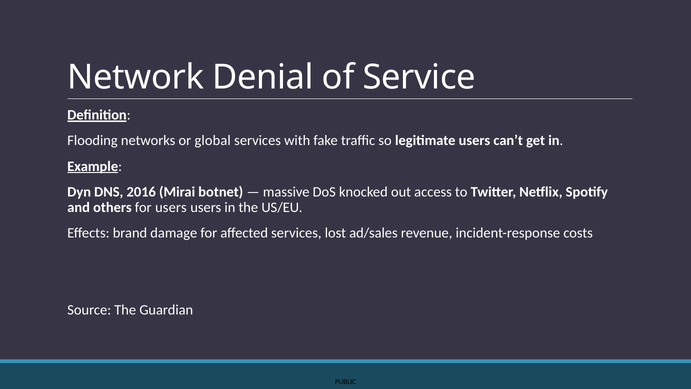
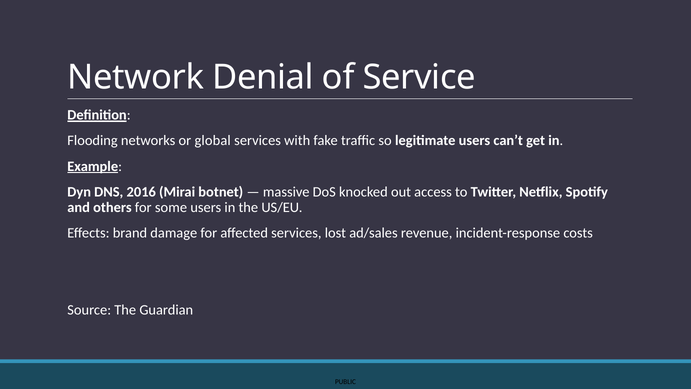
for users: users -> some (171, 207)
